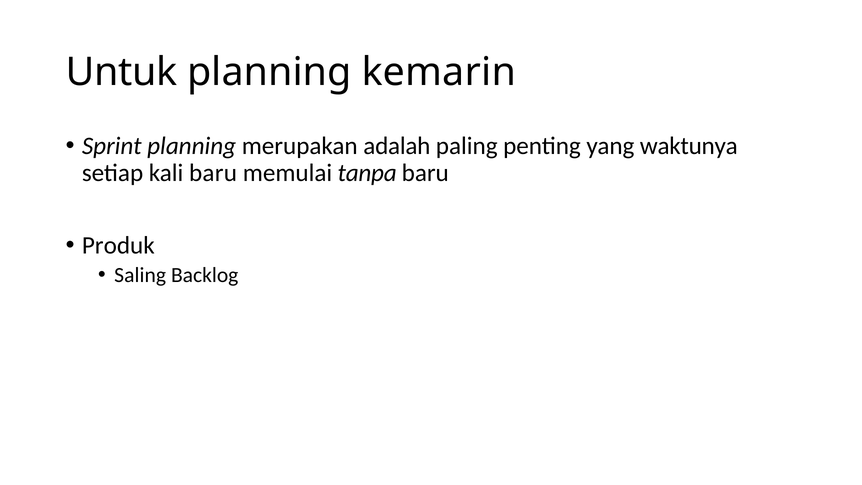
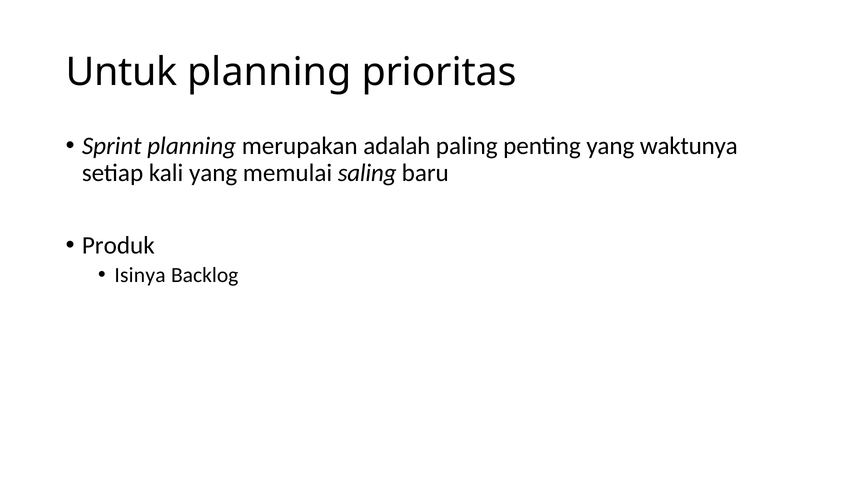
kemarin: kemarin -> prioritas (439, 72)
kali baru: baru -> yang (213, 173)
tanpa: tanpa -> saling (367, 173)
Saling: Saling -> Isinya (140, 275)
